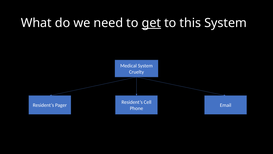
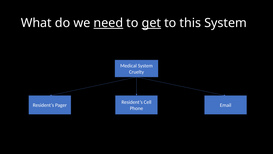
need underline: none -> present (108, 23)
